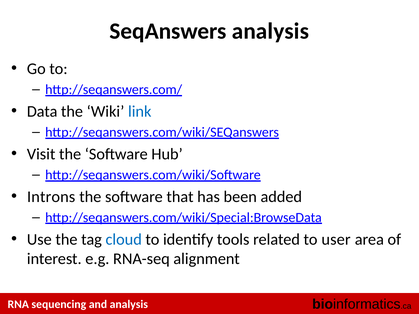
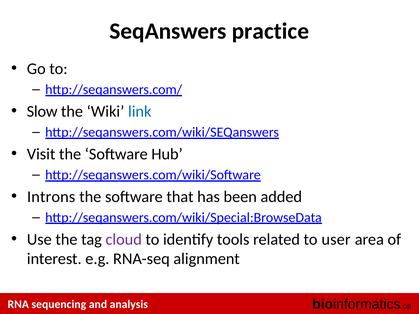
SeqAnswers analysis: analysis -> practice (270, 31)
Data: Data -> Slow (42, 112)
cloud colour: blue -> purple (124, 240)
